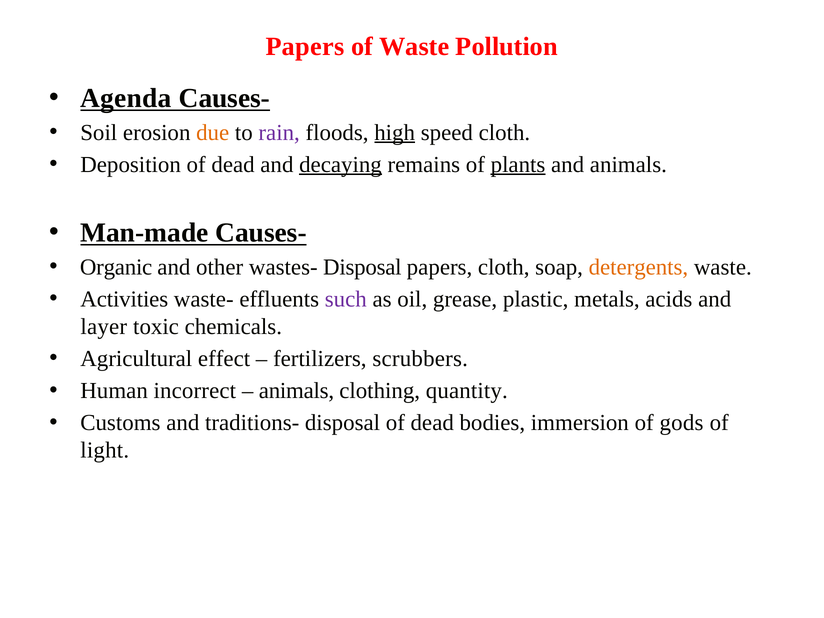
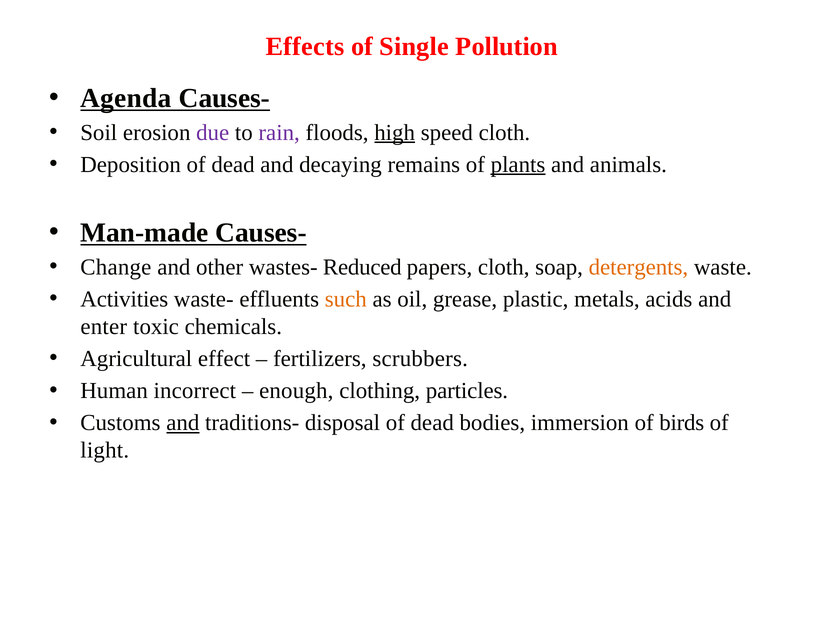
Papers: Papers -> Effects (305, 46)
of Waste: Waste -> Single (414, 46)
due colour: orange -> purple (213, 133)
decaying underline: present -> none (340, 165)
Organic: Organic -> Change (116, 267)
wastes- Disposal: Disposal -> Reduced (362, 267)
such colour: purple -> orange (346, 299)
layer: layer -> enter (104, 327)
animals: animals -> enough (296, 391)
quantity: quantity -> particles (467, 391)
and underline: none -> present (183, 423)
gods: gods -> birds (682, 423)
